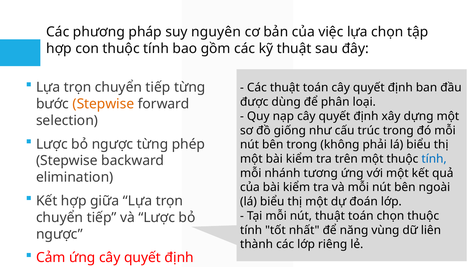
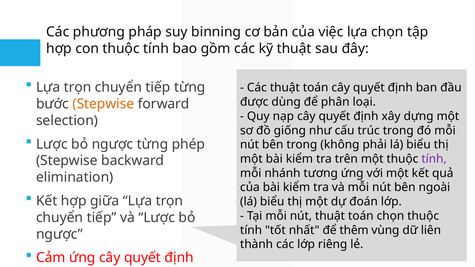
nguyên: nguyên -> binning (216, 32)
tính colour: blue -> purple (434, 159)
năng: năng -> thêm (354, 230)
